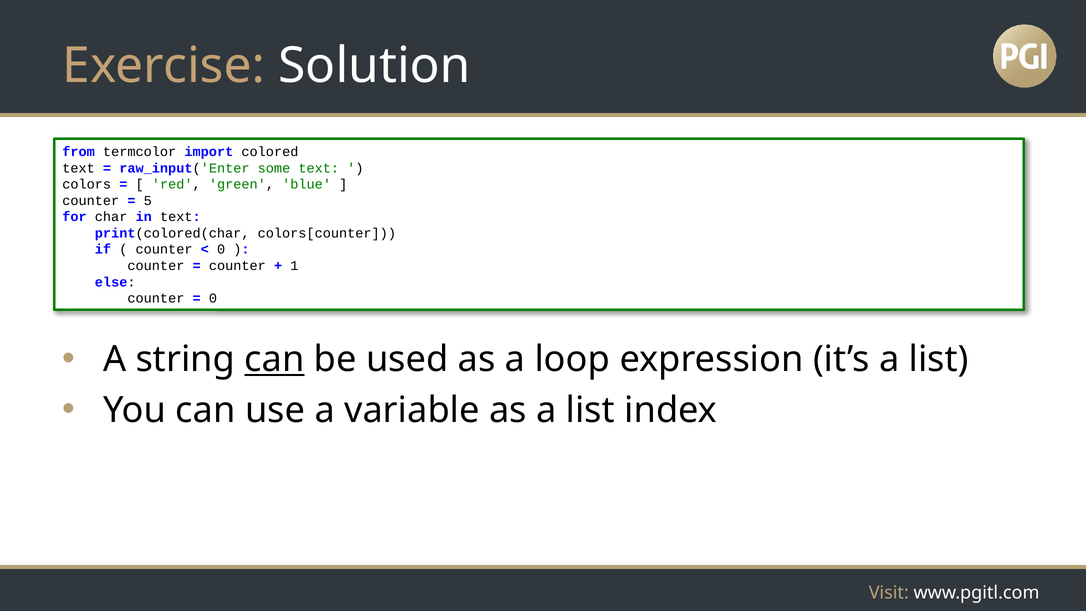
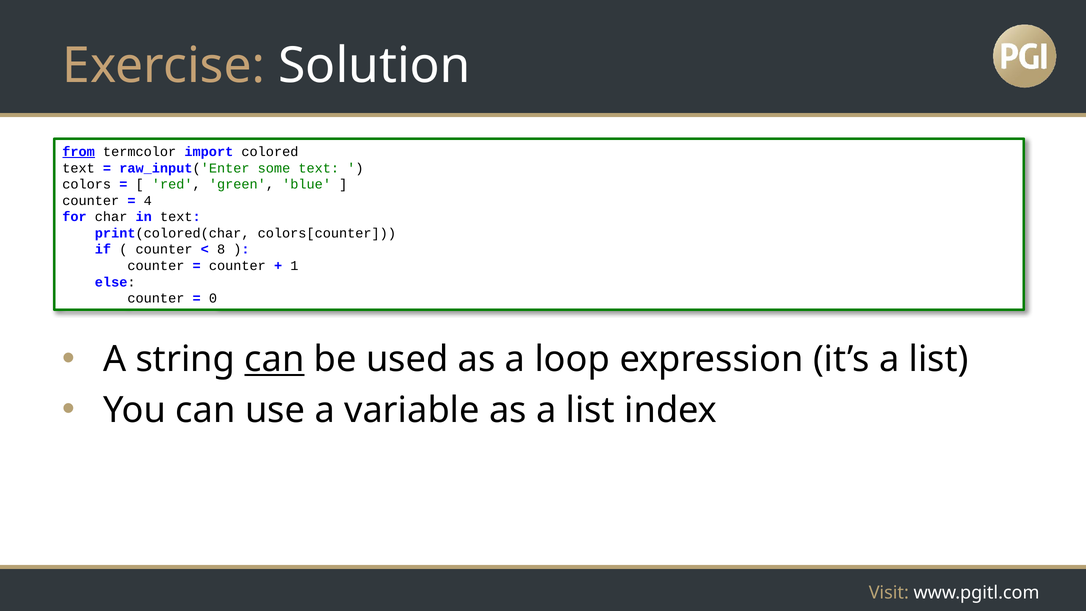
from underline: none -> present (79, 152)
5: 5 -> 4 (148, 201)
0: 0 -> 8 (221, 249)
